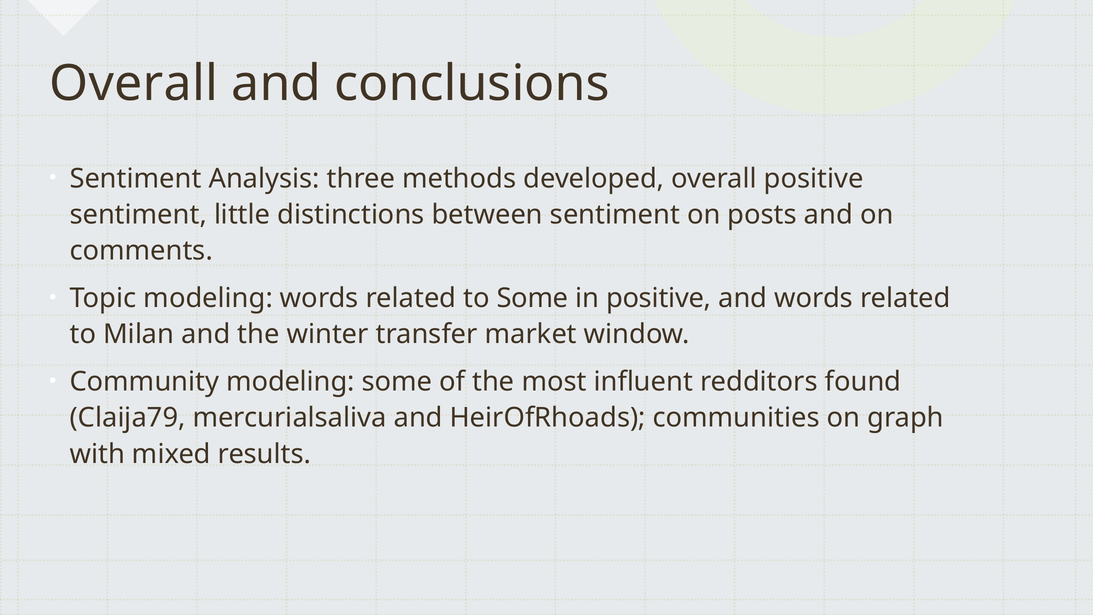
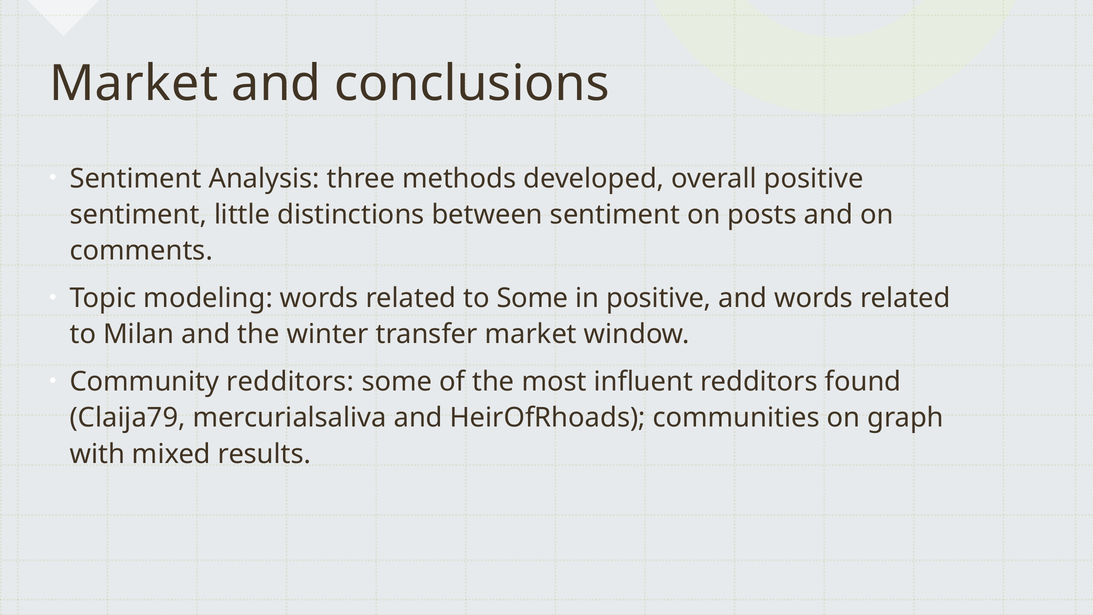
Overall: Overall -> Market (134, 84)
Community modeling: modeling -> redditors (290, 382)
